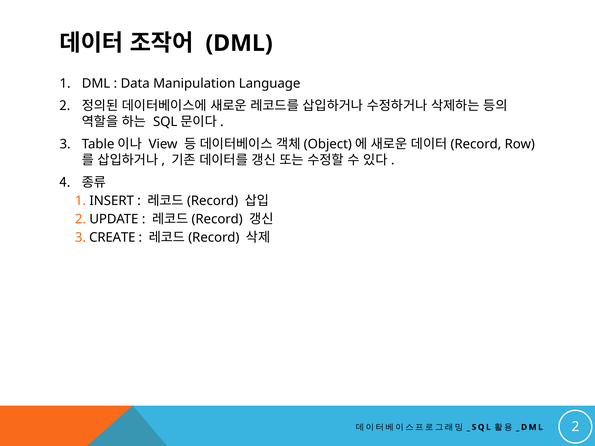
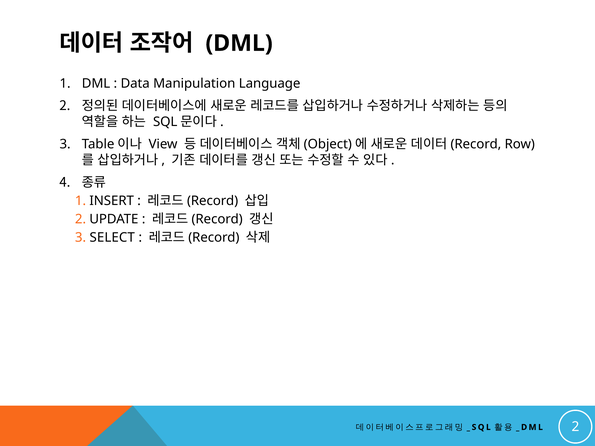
CREATE: CREATE -> SELECT (112, 238)
